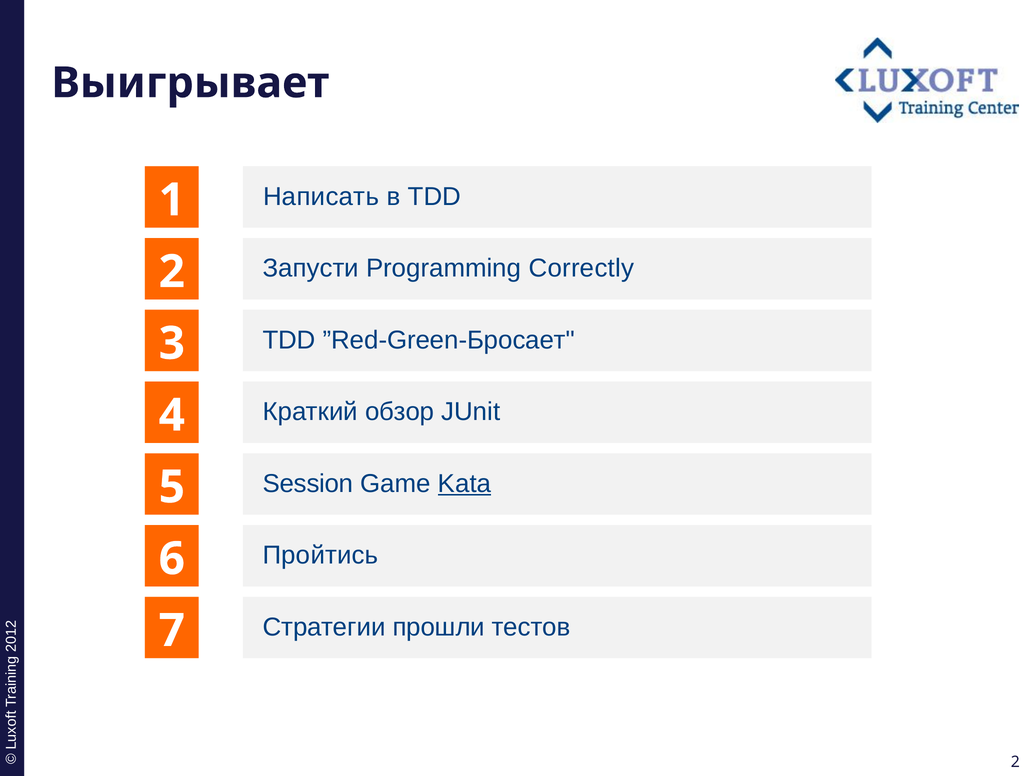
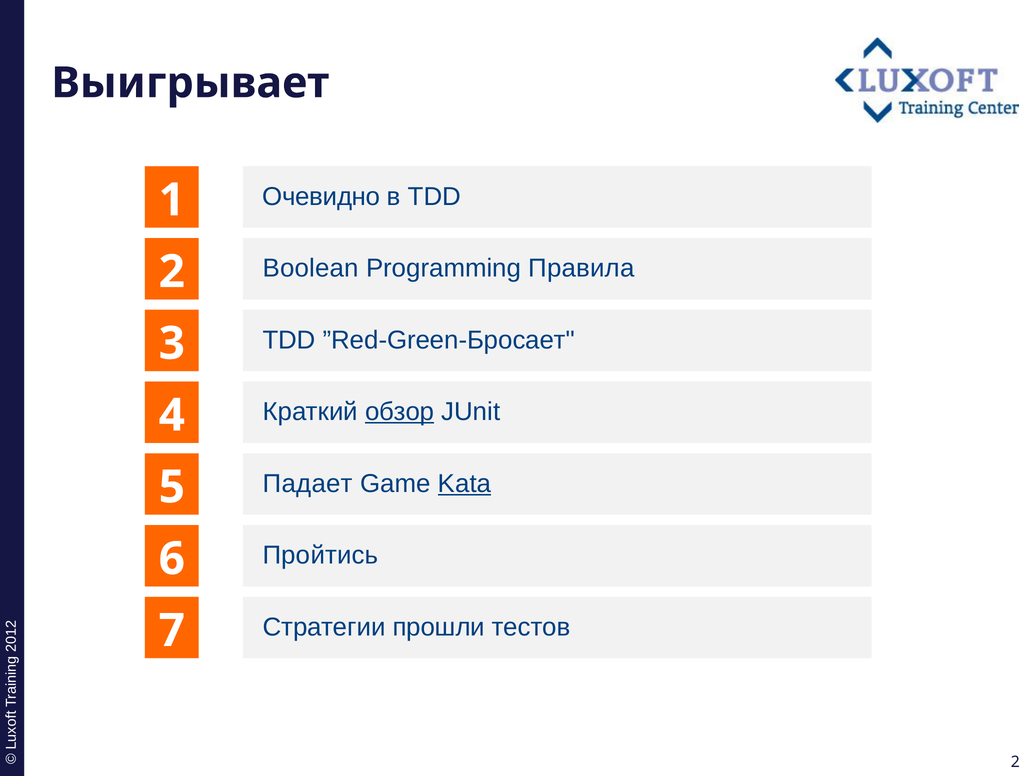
Написать: Написать -> Очевидно (321, 197)
Запусти: Запусти -> Boolean (311, 268)
Correctly: Correctly -> Правила (581, 268)
обзор underline: none -> present (400, 412)
Session: Session -> Падает (308, 484)
